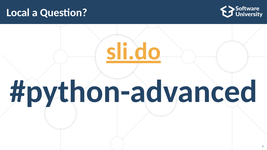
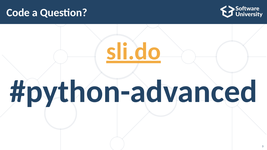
Local: Local -> Code (18, 13)
